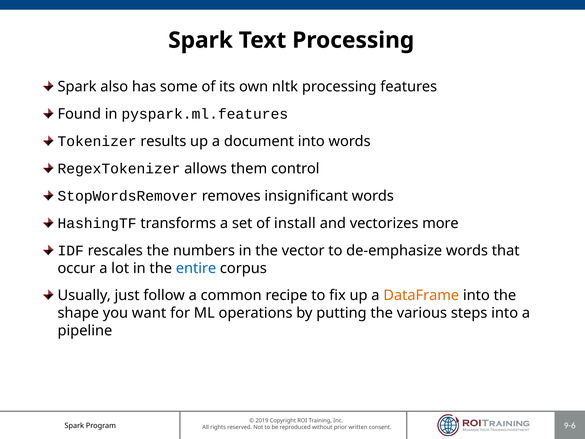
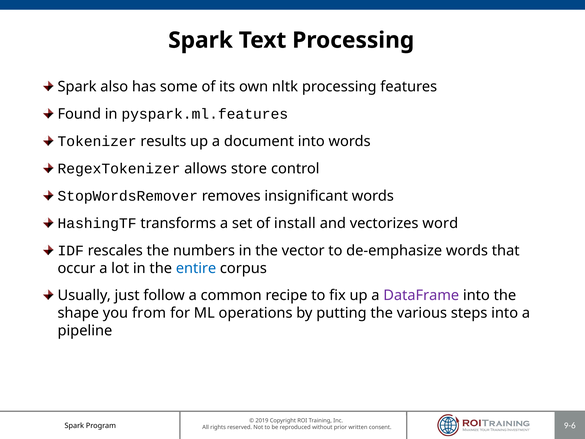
them: them -> store (249, 169)
more: more -> word (440, 223)
DataFrame colour: orange -> purple (421, 295)
want: want -> from (149, 313)
